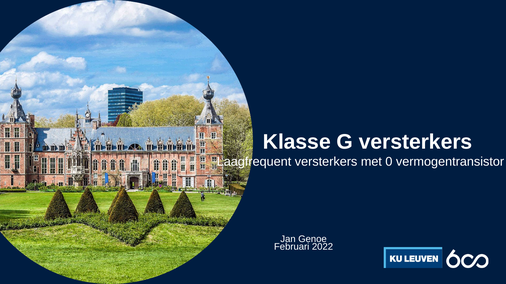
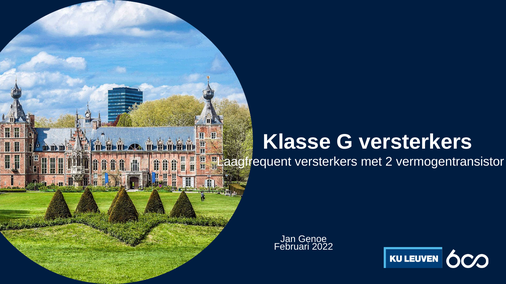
0: 0 -> 2 (389, 162)
